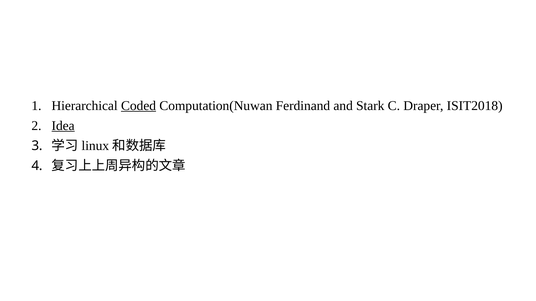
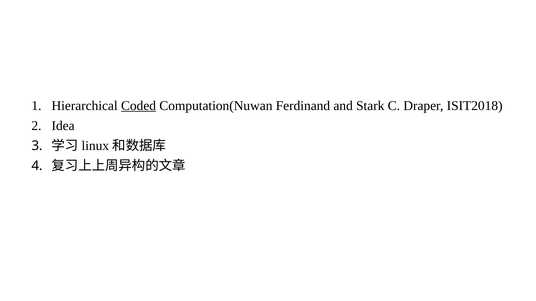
Idea underline: present -> none (63, 126)
